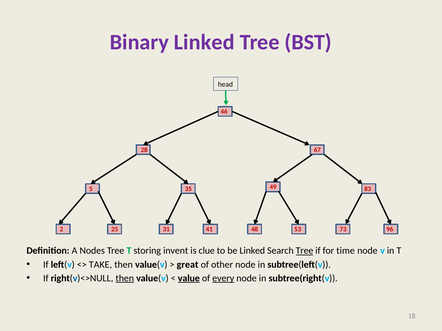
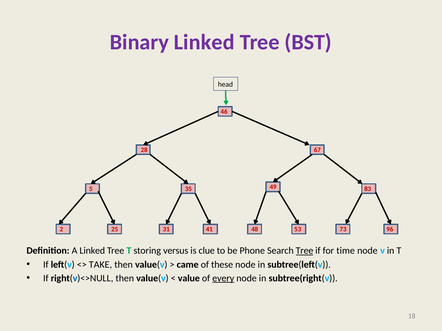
A Nodes: Nodes -> Linked (92, 251)
invent: invent -> versus (176, 251)
be Linked: Linked -> Phone (252, 251)
great: great -> came (188, 265)
other: other -> these (222, 265)
then underline: present -> none (125, 279)
value underline: present -> none (189, 279)
